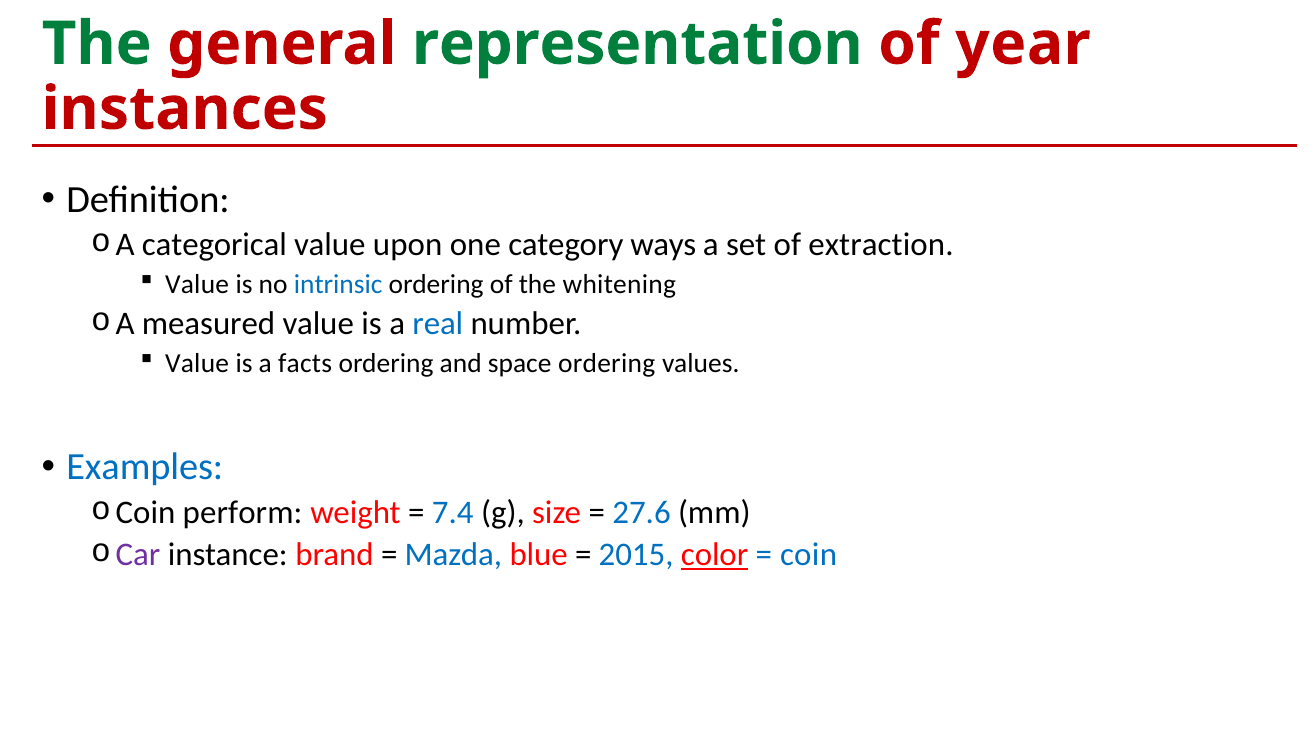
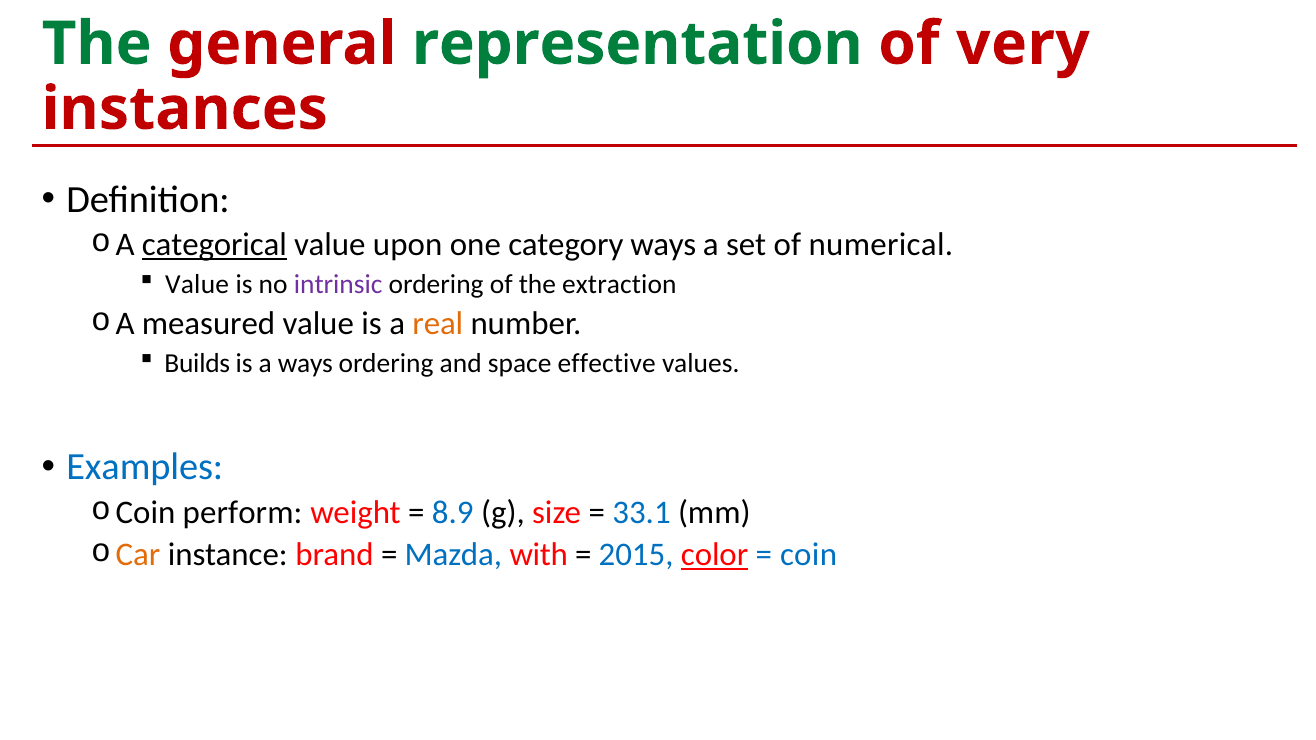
year: year -> very (1023, 44)
categorical underline: none -> present (214, 245)
extraction: extraction -> numerical (881, 245)
intrinsic colour: blue -> purple (338, 284)
whitening: whitening -> extraction (619, 284)
real colour: blue -> orange (438, 324)
Value: Value -> Builds (197, 363)
a facts: facts -> ways (305, 363)
space ordering: ordering -> effective (607, 363)
7.4: 7.4 -> 8.9 (453, 513)
27.6: 27.6 -> 33.1 (642, 513)
Car colour: purple -> orange (138, 555)
blue: blue -> with (539, 555)
